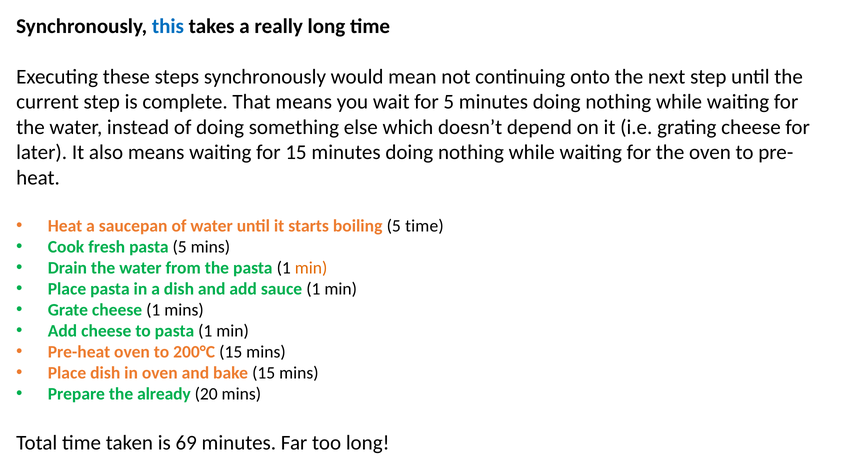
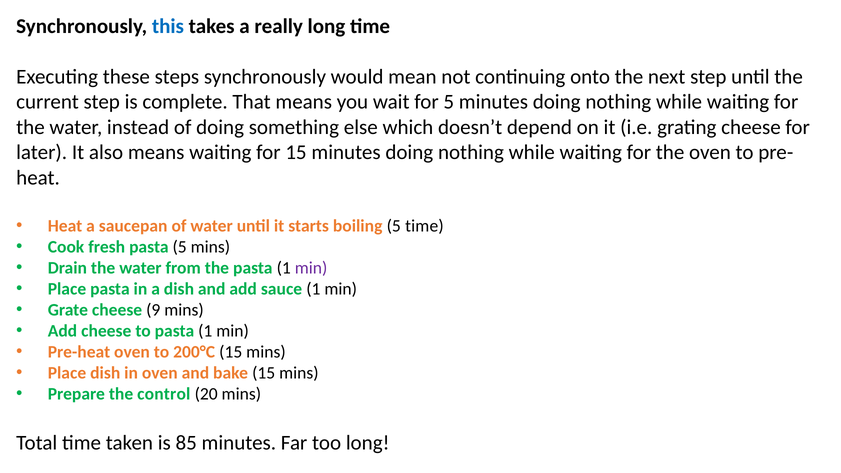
min colour: orange -> purple (311, 268)
cheese 1: 1 -> 9 (153, 310)
already: already -> control (164, 394)
69: 69 -> 85 (186, 443)
